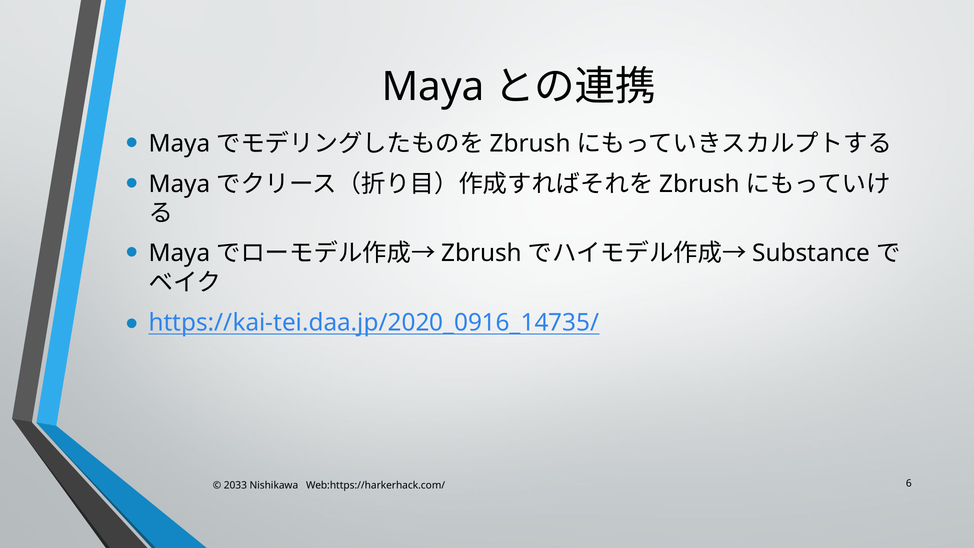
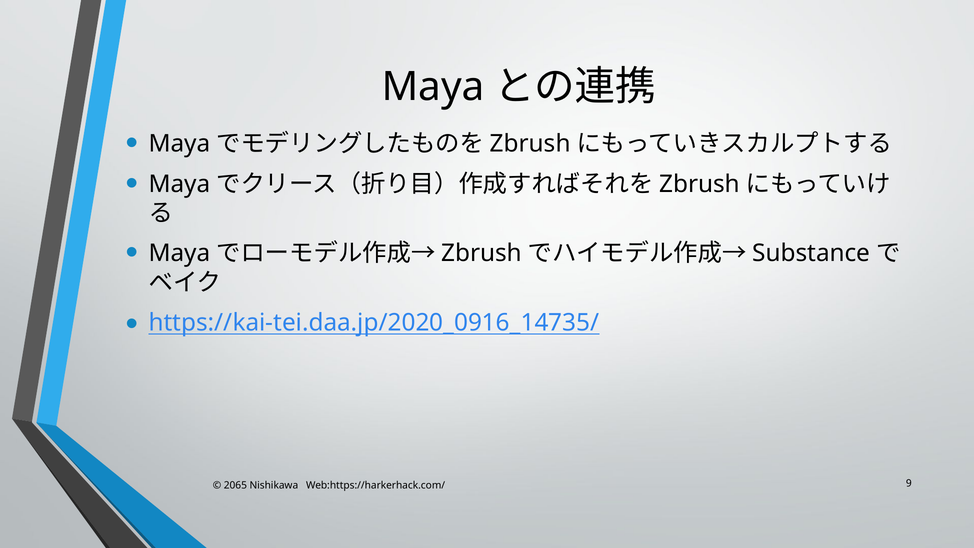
2033: 2033 -> 2065 (235, 485)
6: 6 -> 9 (909, 483)
